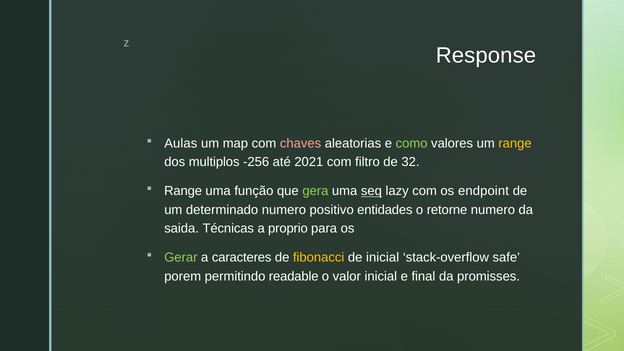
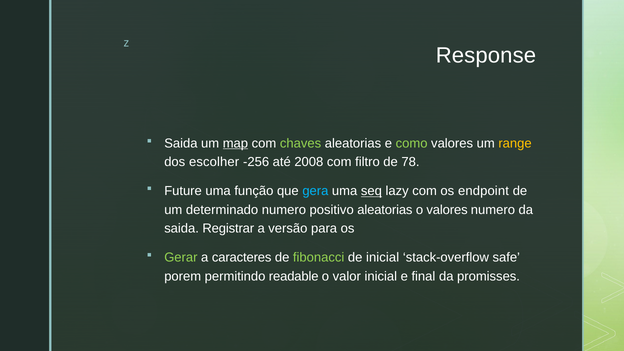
Aulas: Aulas -> Saida (181, 143)
map underline: none -> present (235, 143)
chaves colour: pink -> light green (301, 143)
multiplos: multiplos -> escolher (214, 162)
2021: 2021 -> 2008 (309, 162)
32: 32 -> 78 (410, 162)
Range: Range -> Future (183, 191)
gera colour: light green -> light blue (315, 191)
positivo entidades: entidades -> aleatorias (385, 210)
o retorne: retorne -> valores (447, 210)
Técnicas: Técnicas -> Registrar (228, 229)
proprio: proprio -> versão (288, 229)
fibonacci colour: yellow -> light green (319, 258)
